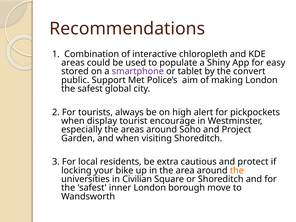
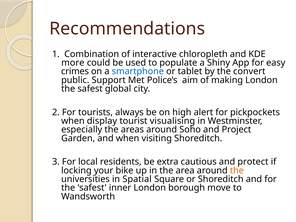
areas: areas -> more (73, 63)
stored: stored -> crimes (75, 71)
smartphone colour: purple -> blue (138, 71)
encourage: encourage -> visualising (172, 121)
Civilian: Civilian -> Spatial (137, 179)
